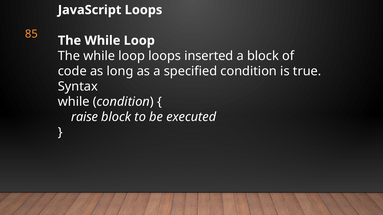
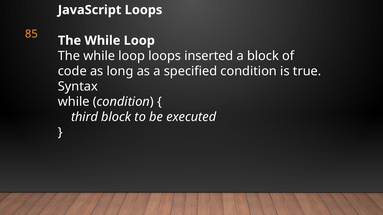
raise: raise -> third (85, 117)
